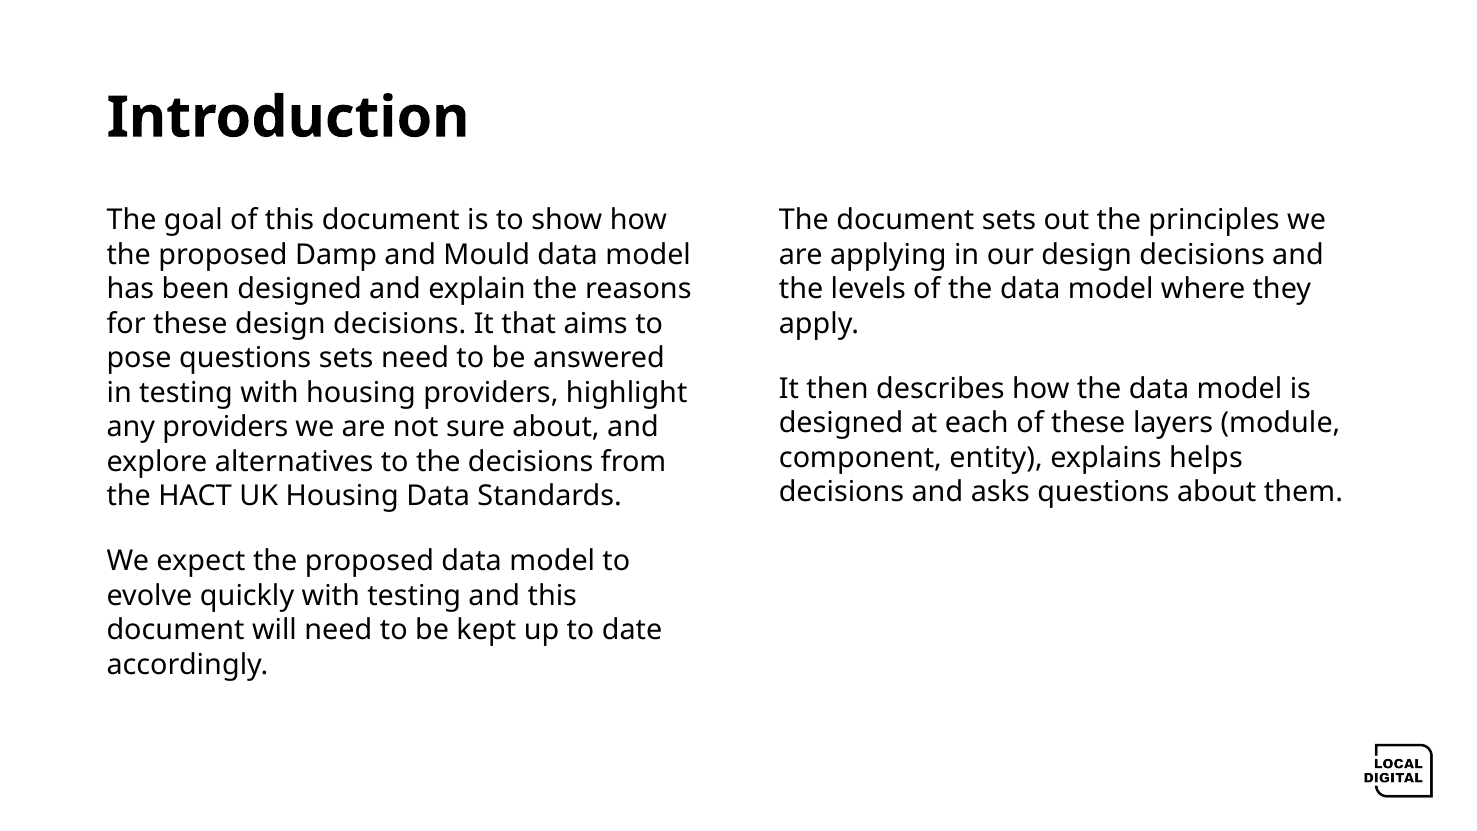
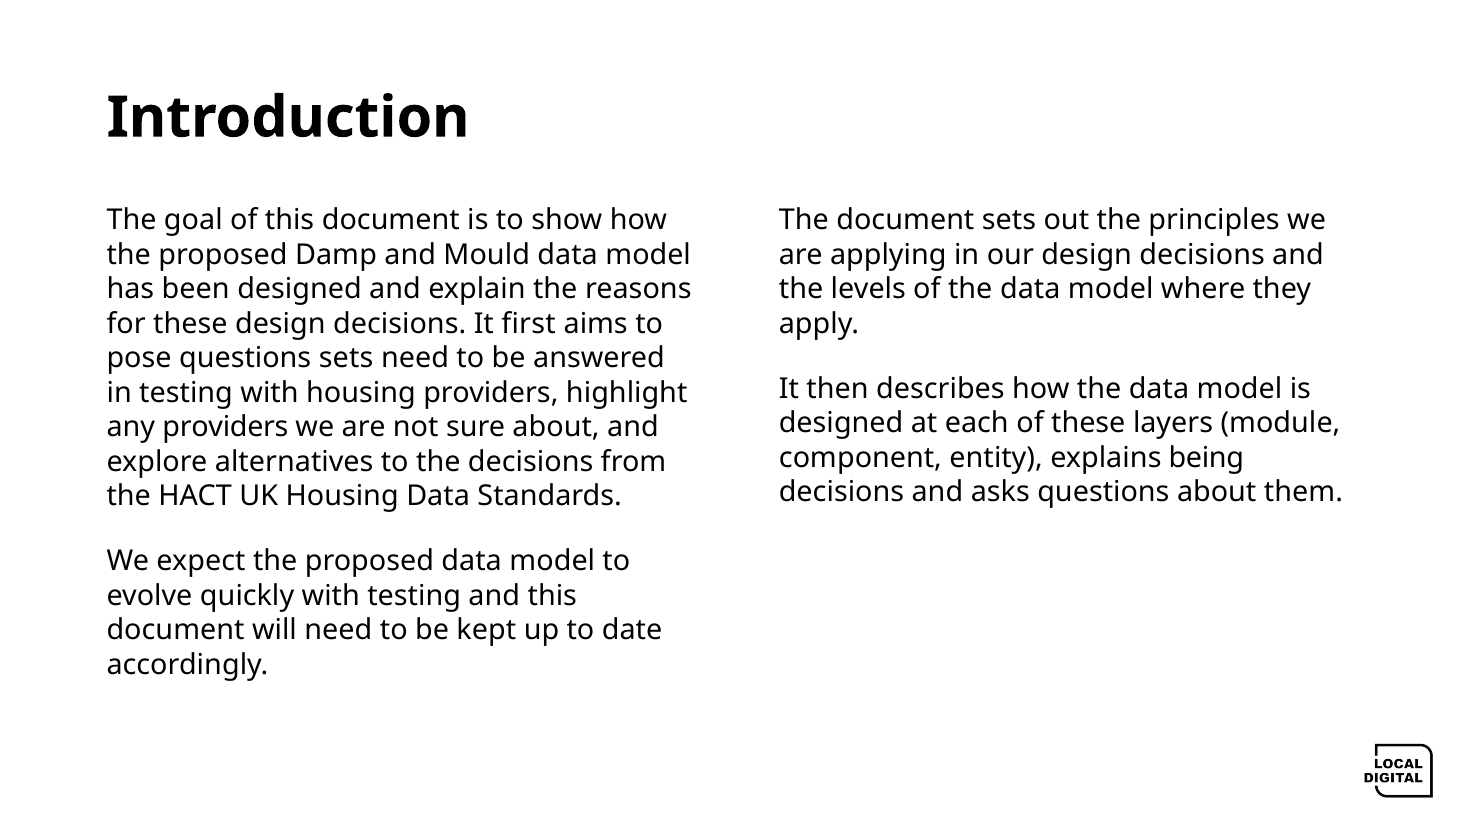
that: that -> first (529, 324)
helps: helps -> being (1206, 458)
